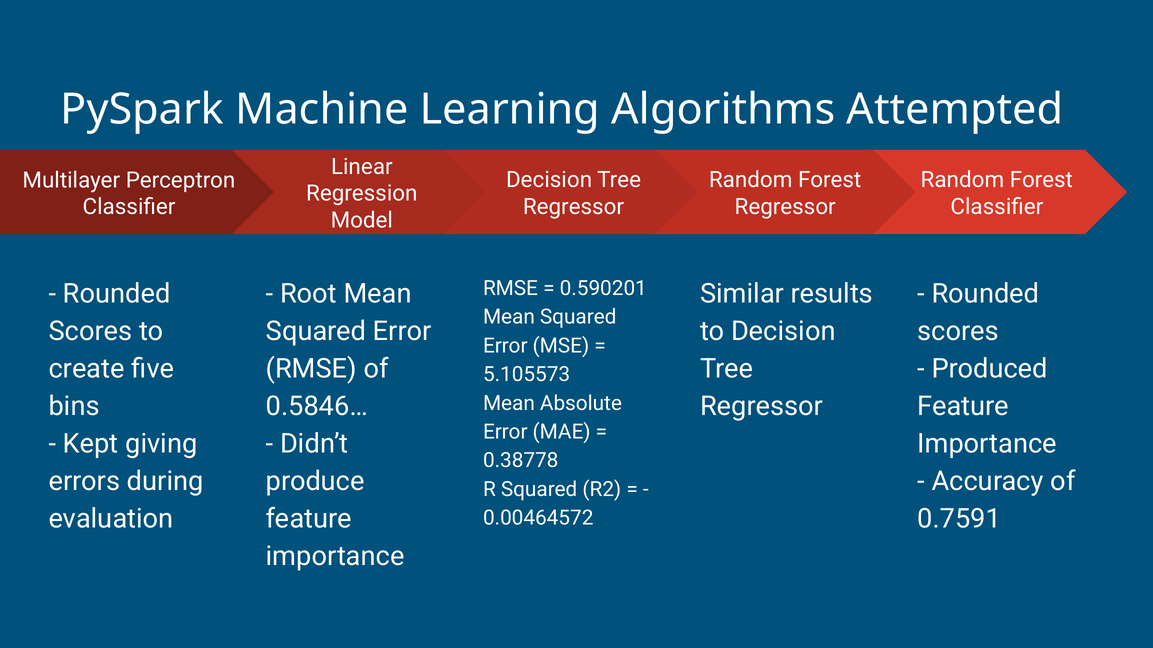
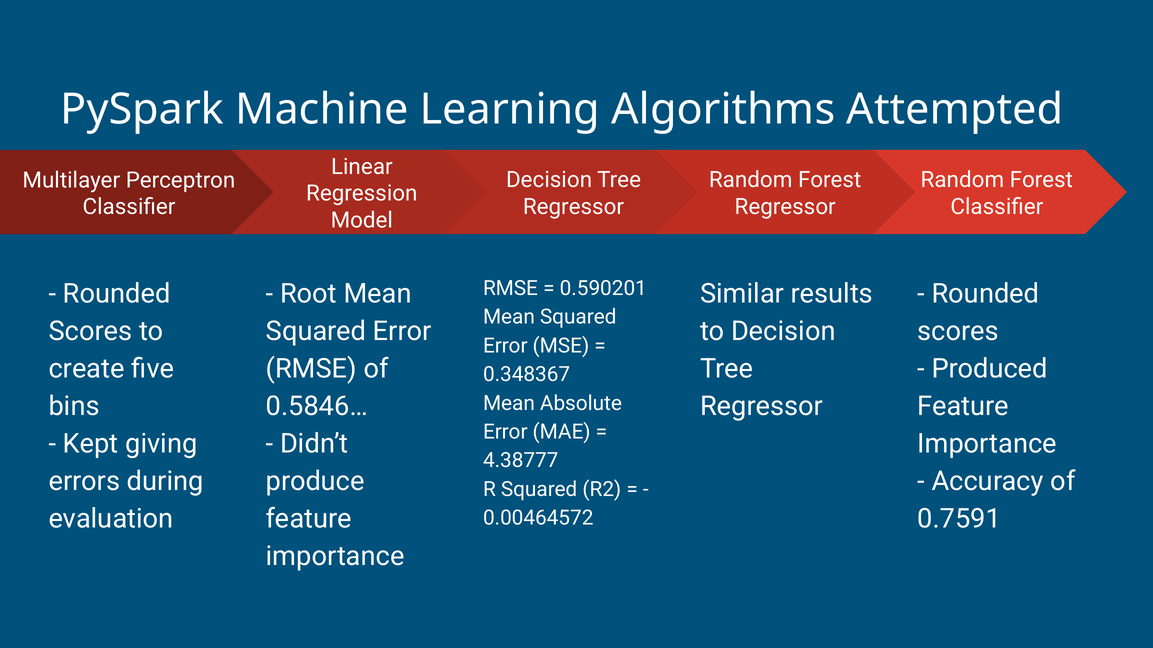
5.105573: 5.105573 -> 0.348367 (527, 375)
0.38778: 0.38778 -> 4.38777 (521, 461)
